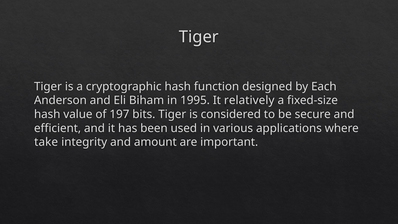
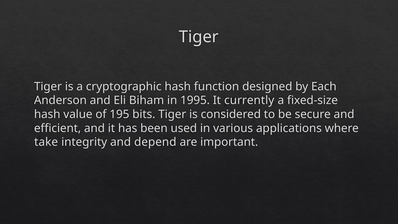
relatively: relatively -> currently (249, 100)
197: 197 -> 195 (119, 114)
amount: amount -> depend (155, 142)
